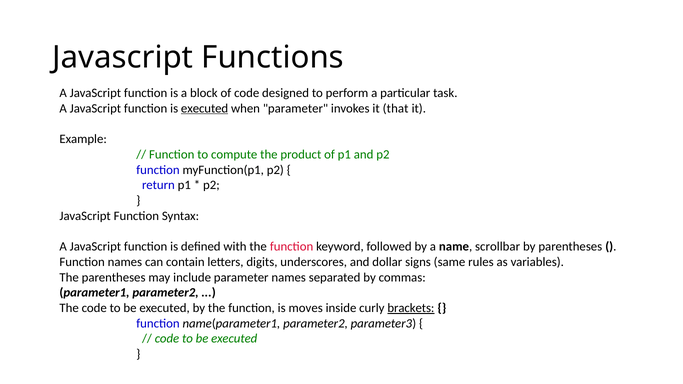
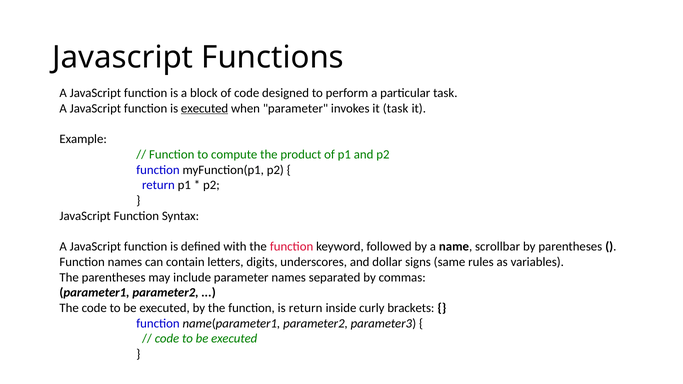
it that: that -> task (396, 108)
is moves: moves -> return (306, 308)
brackets underline: present -> none (411, 308)
